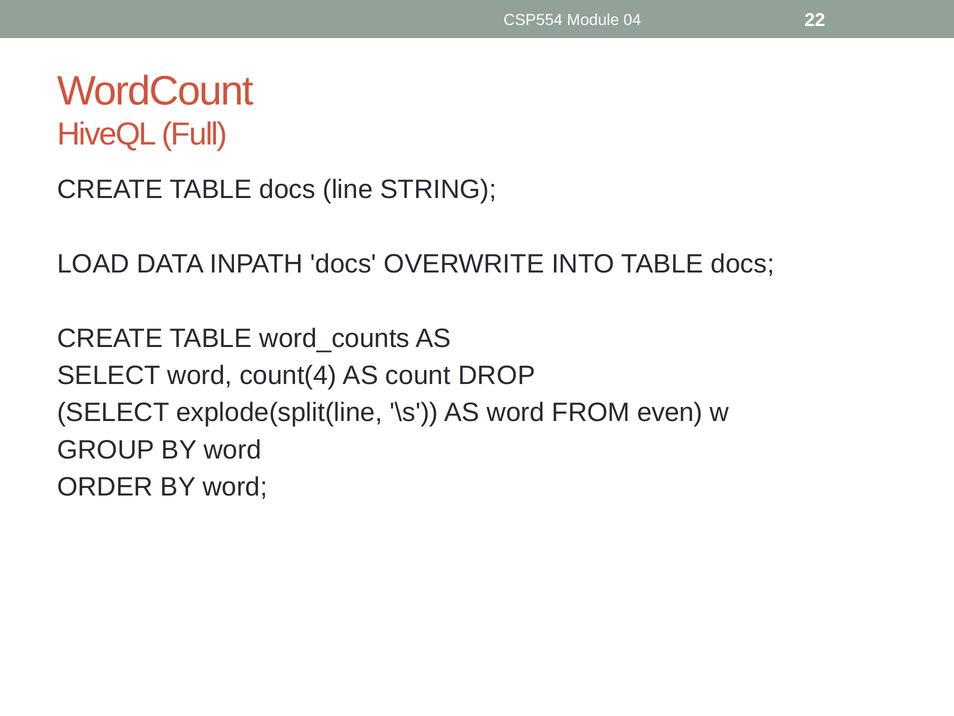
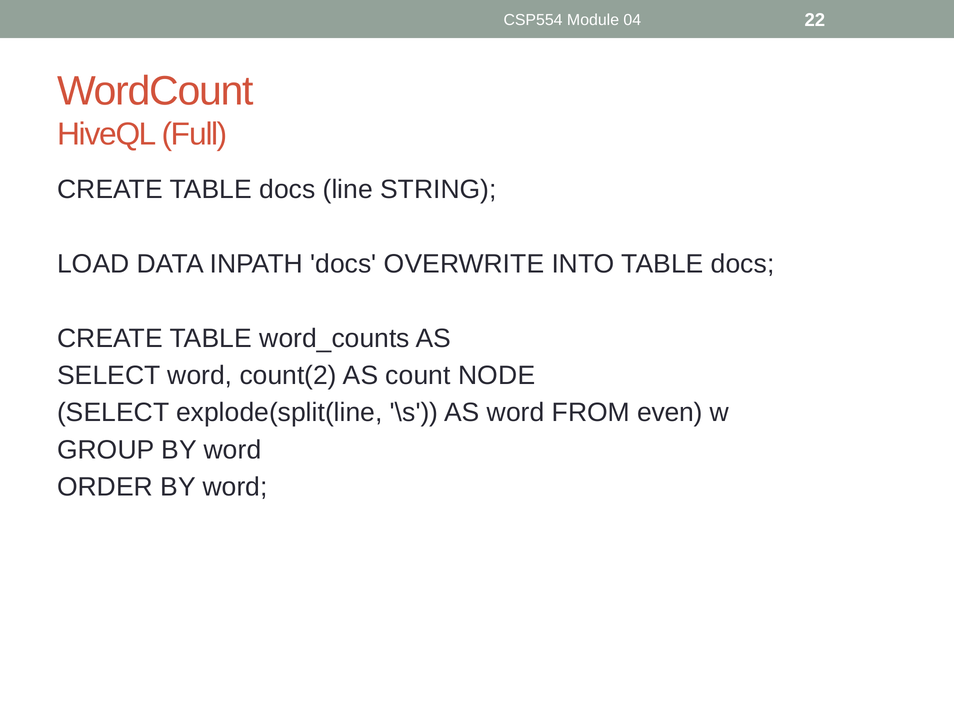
count(4: count(4 -> count(2 (288, 375)
DROP: DROP -> NODE (497, 375)
